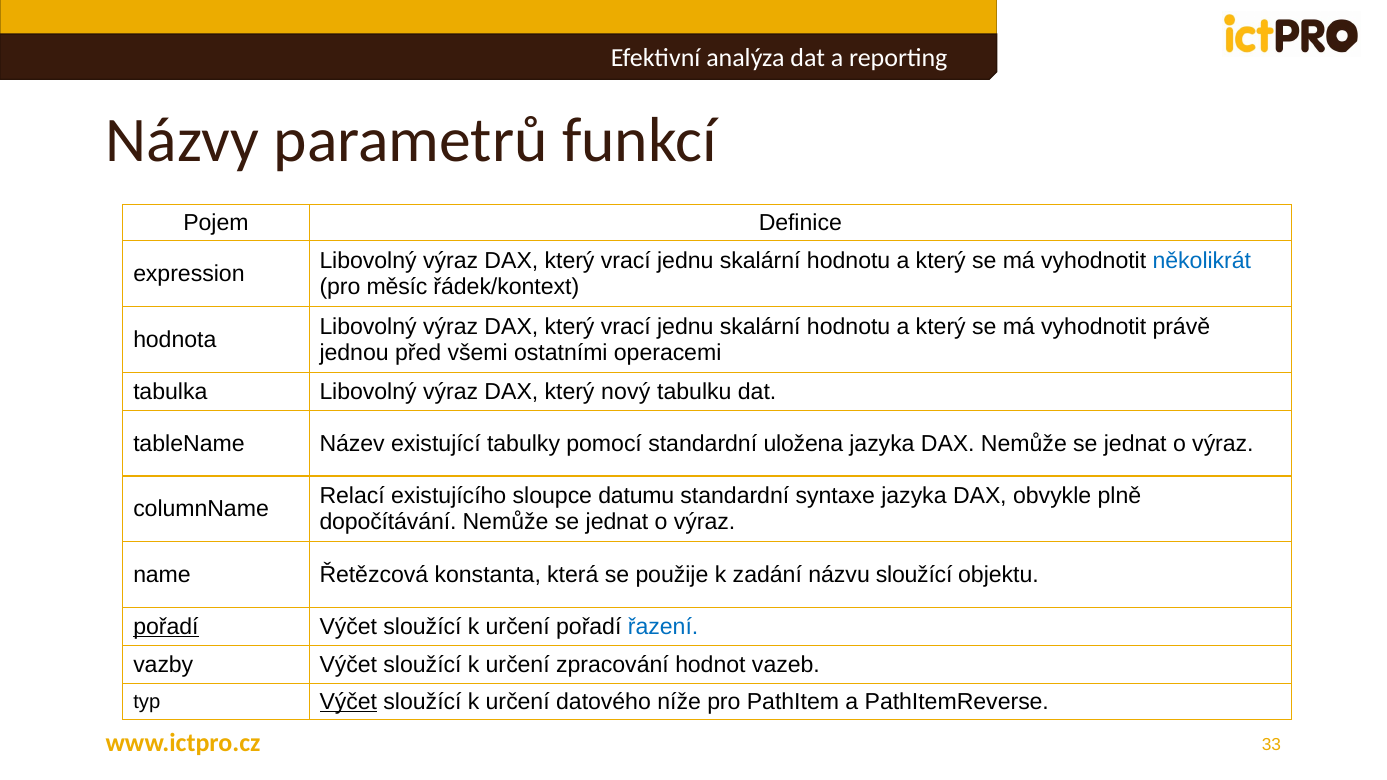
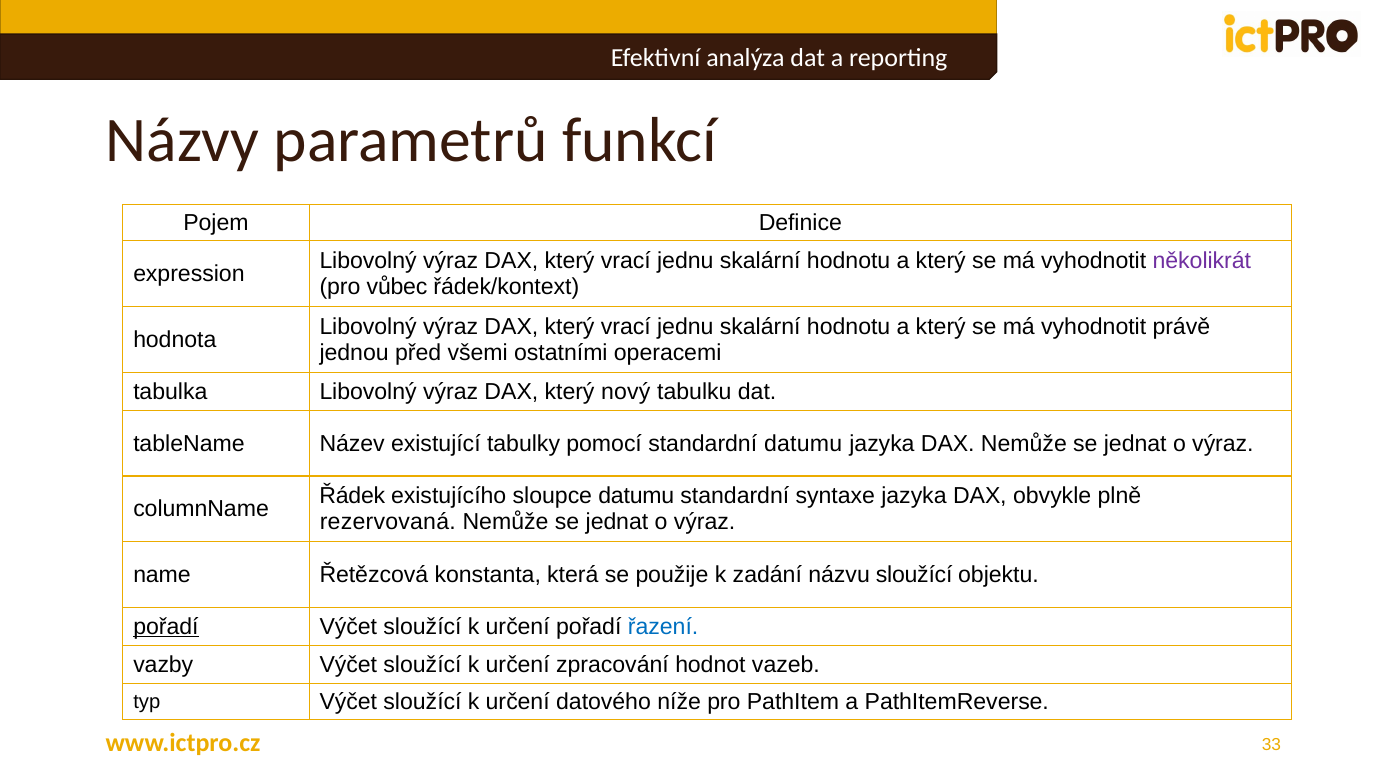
několikrát colour: blue -> purple (1202, 261)
měsíc: měsíc -> vůbec (397, 287)
standardní uložena: uložena -> datumu (803, 443)
Relací: Relací -> Řádek (352, 496)
dopočítávání: dopočítávání -> rezervovaná (388, 522)
Výčet underline: present -> none (348, 702)
